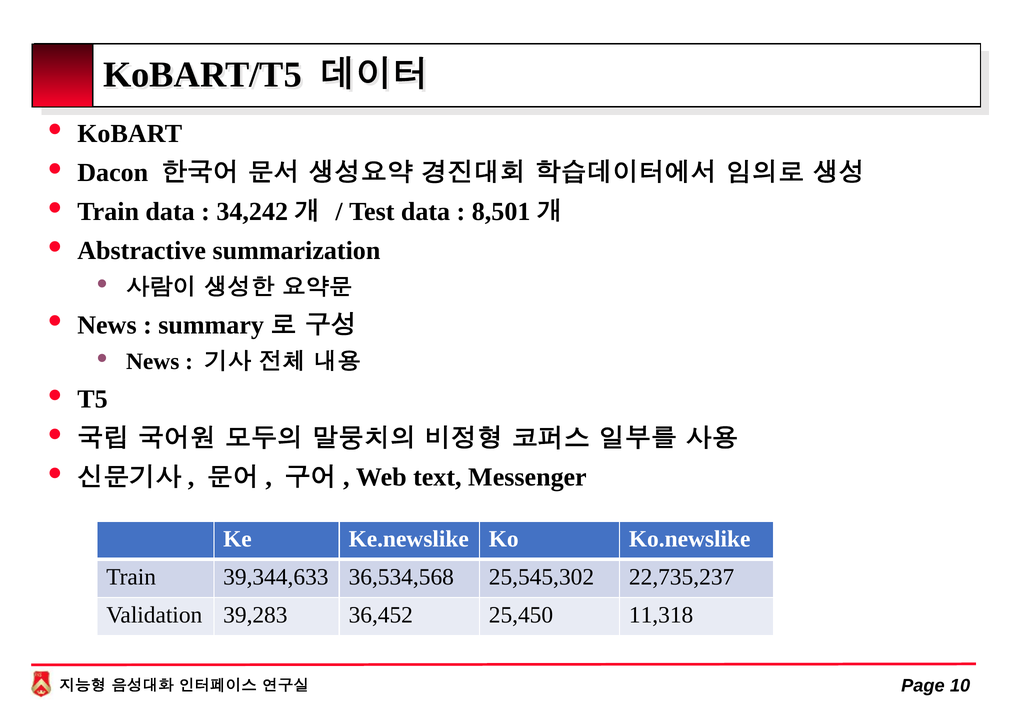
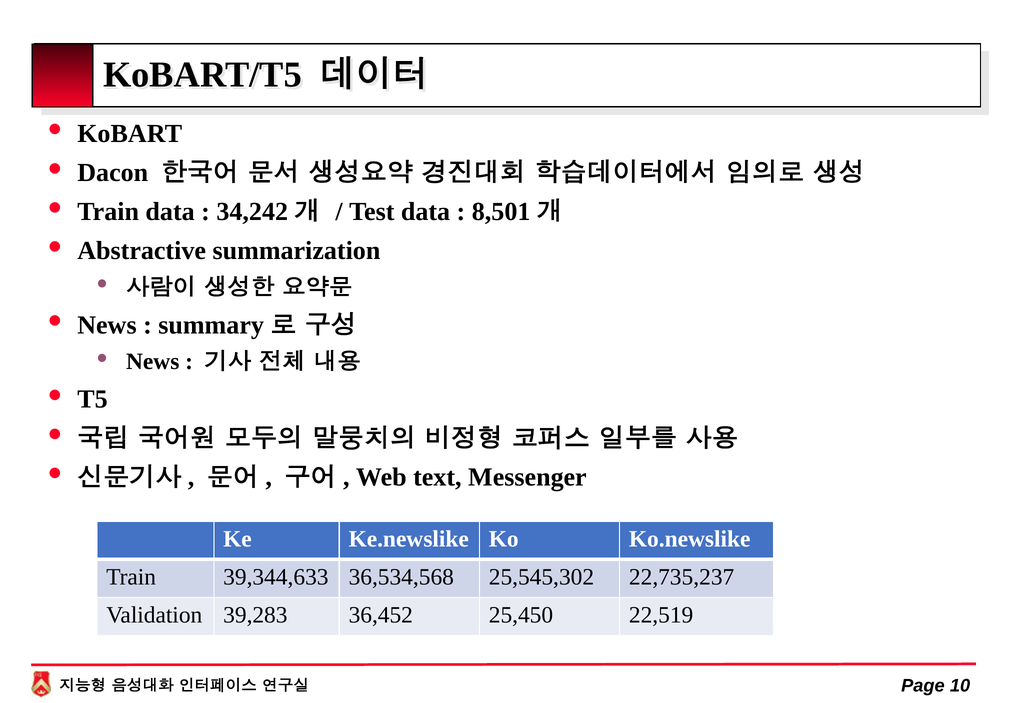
11,318: 11,318 -> 22,519 (661, 615)
